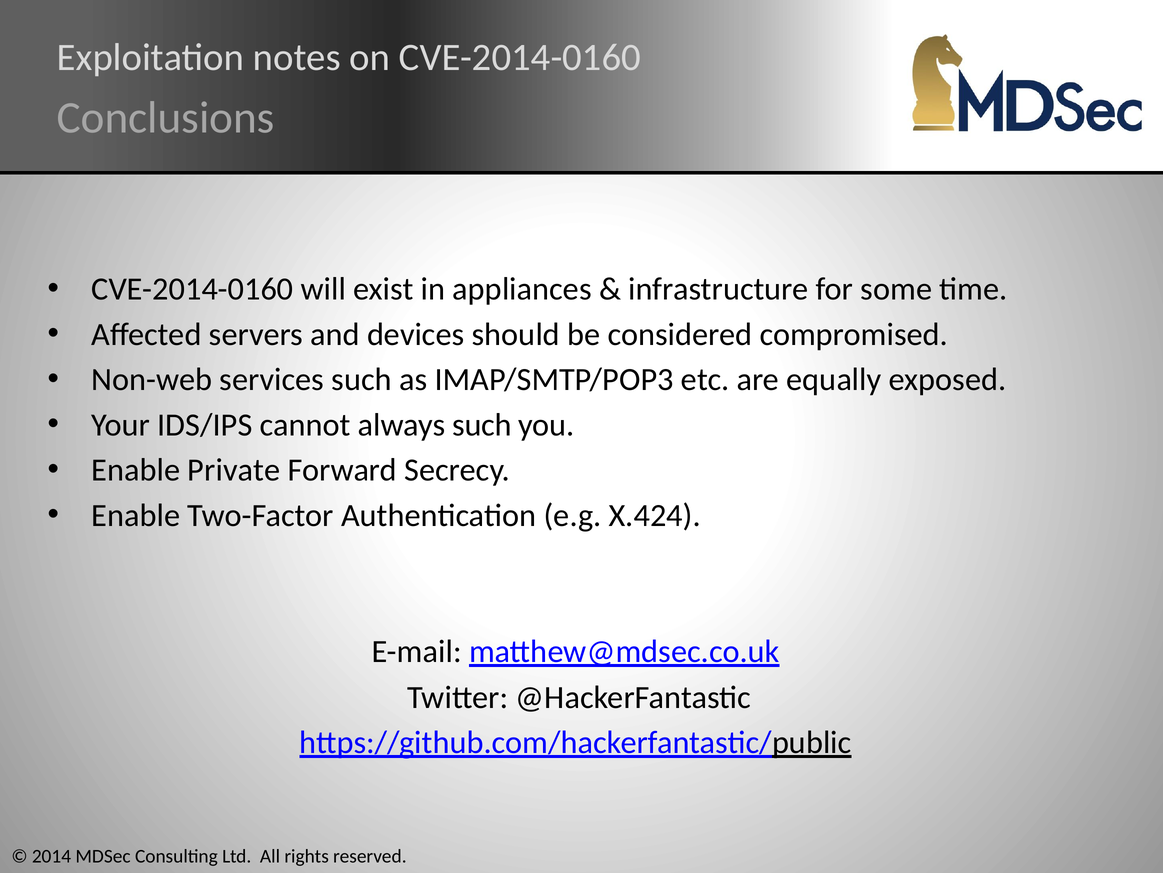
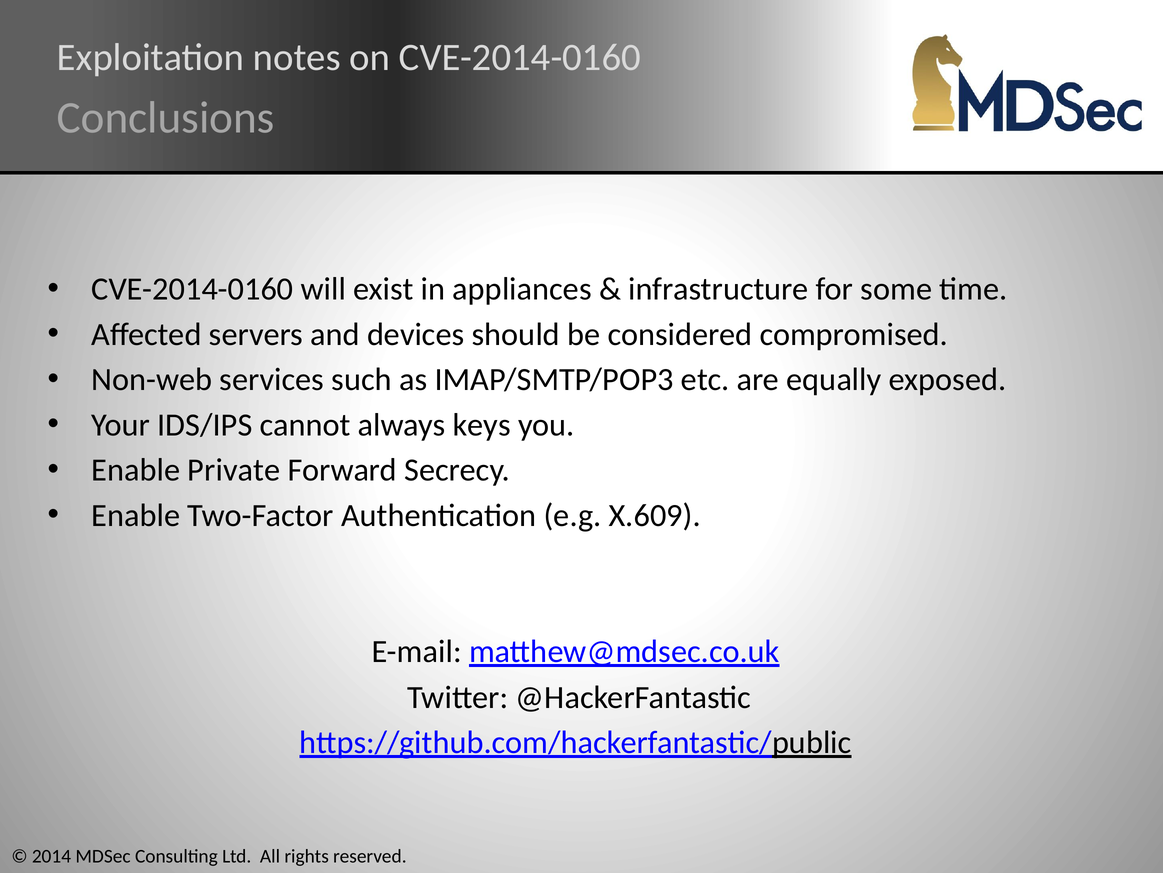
always such: such -> keys (482, 425)
X.424: X.424 -> X.609 (655, 515)
